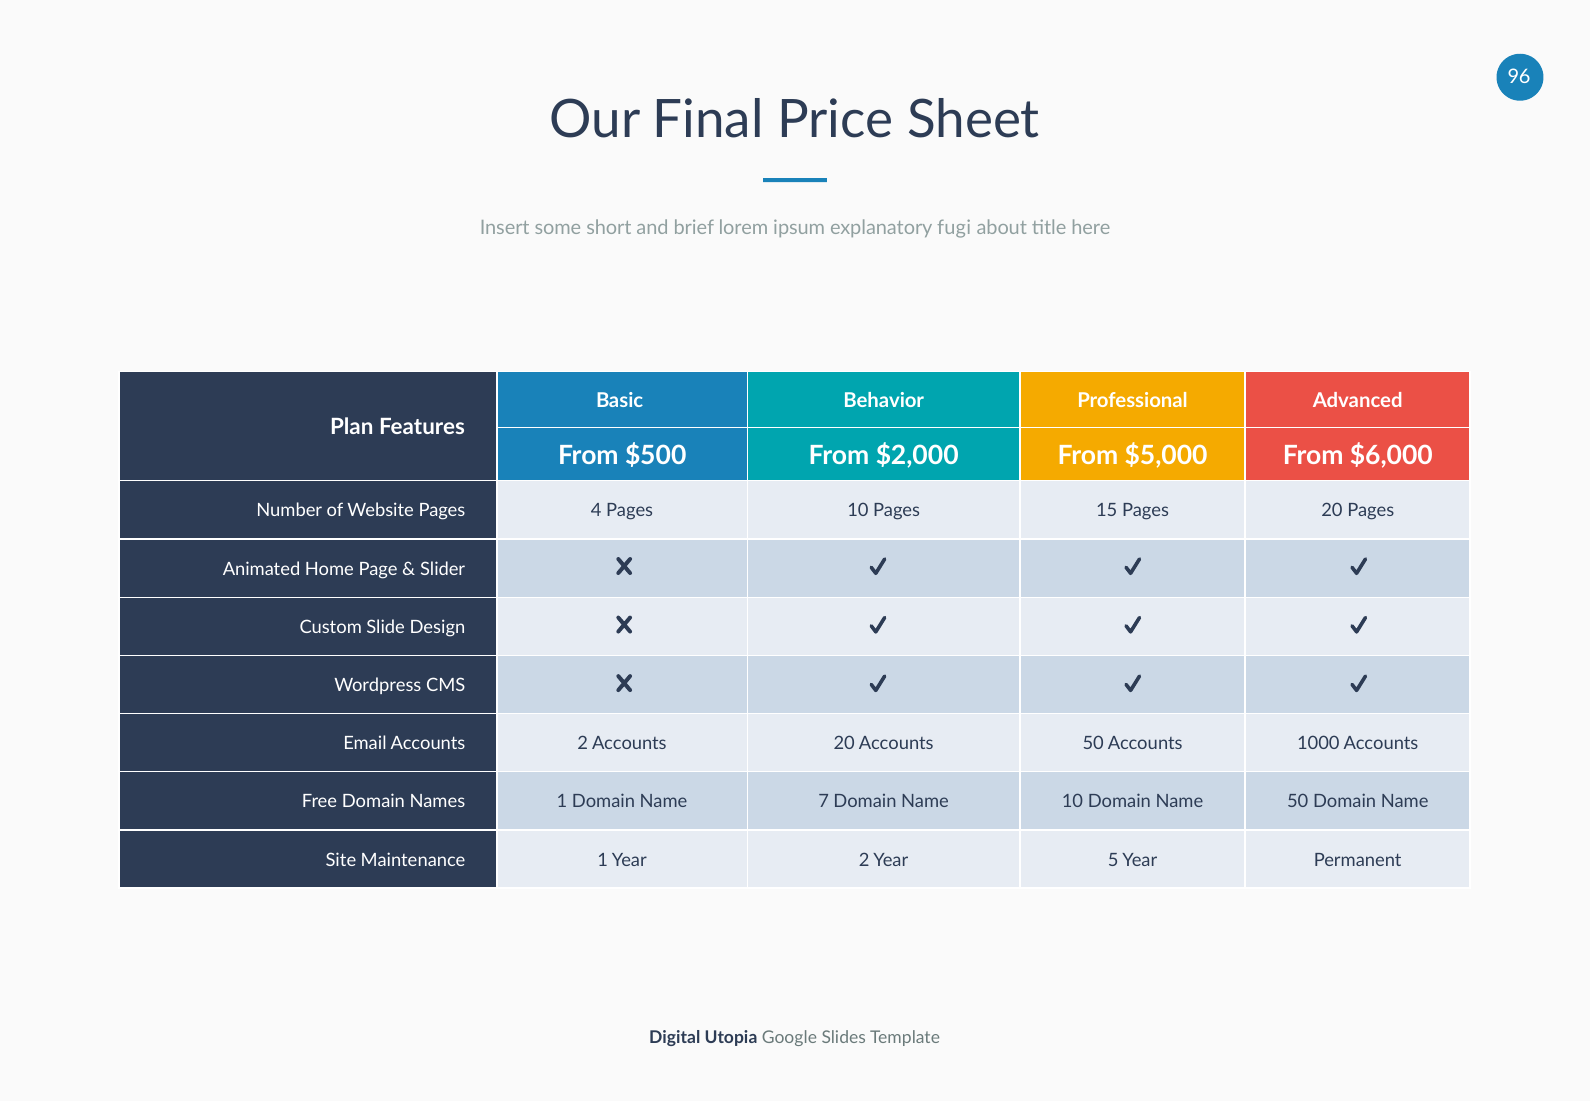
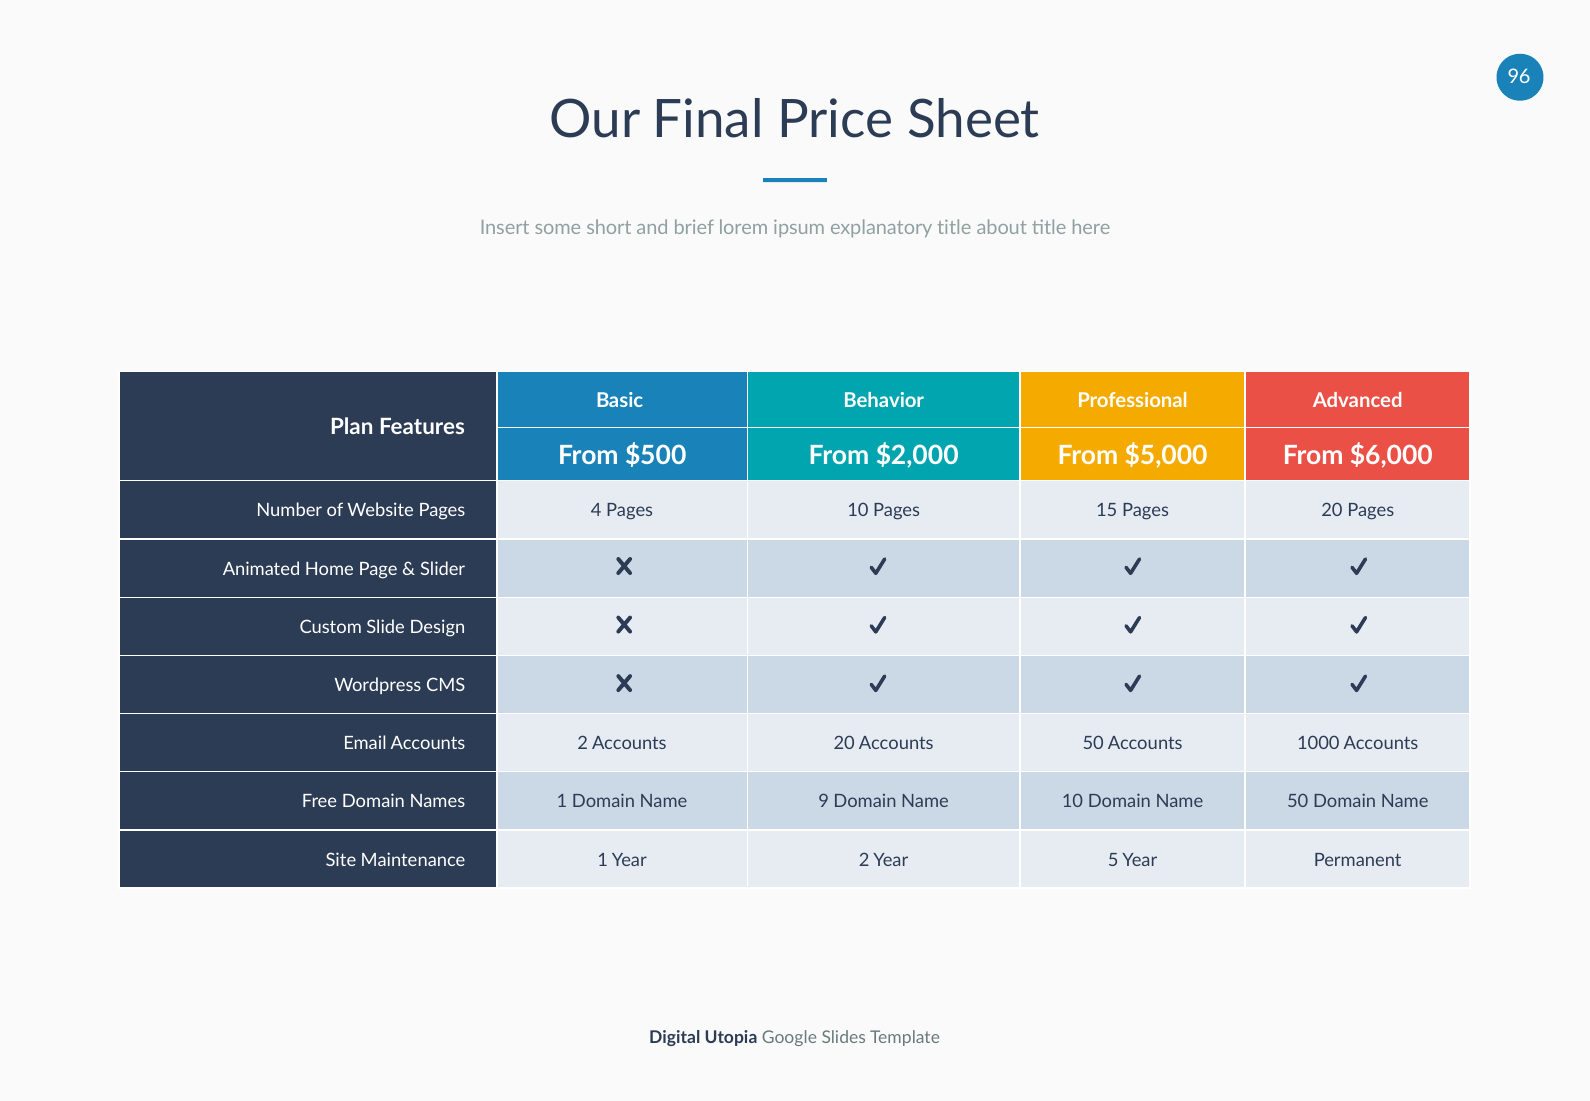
explanatory fugi: fugi -> title (954, 228)
7: 7 -> 9 (824, 802)
